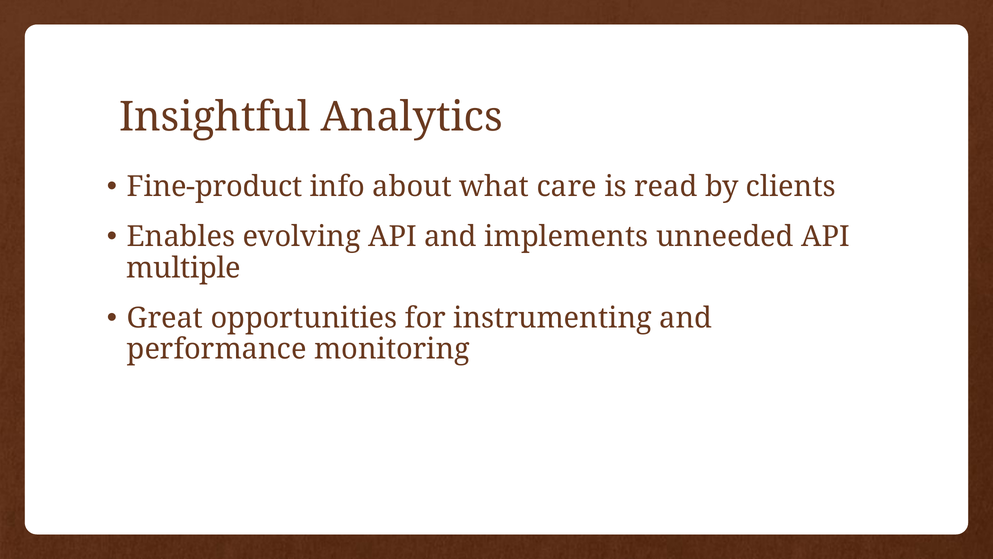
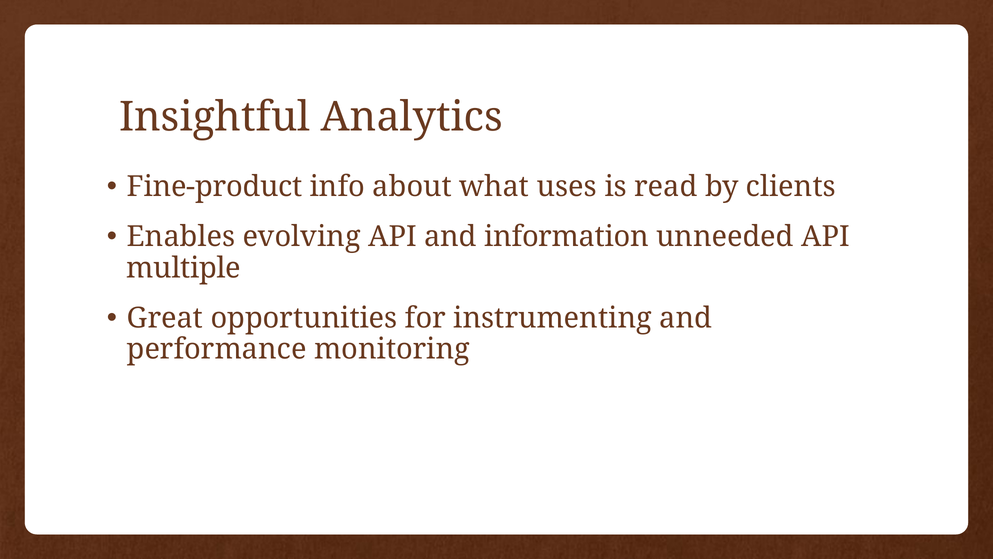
care: care -> uses (567, 187)
implements: implements -> information (567, 237)
